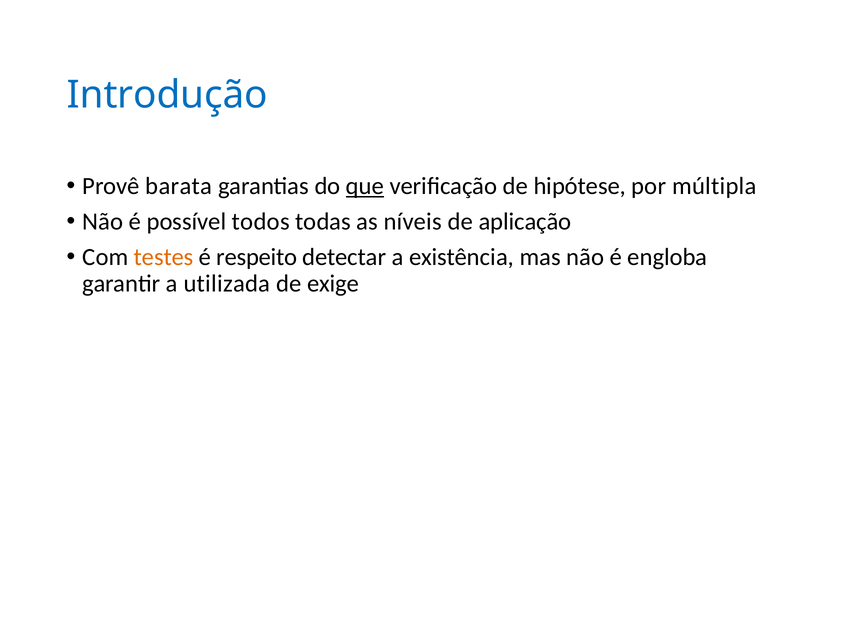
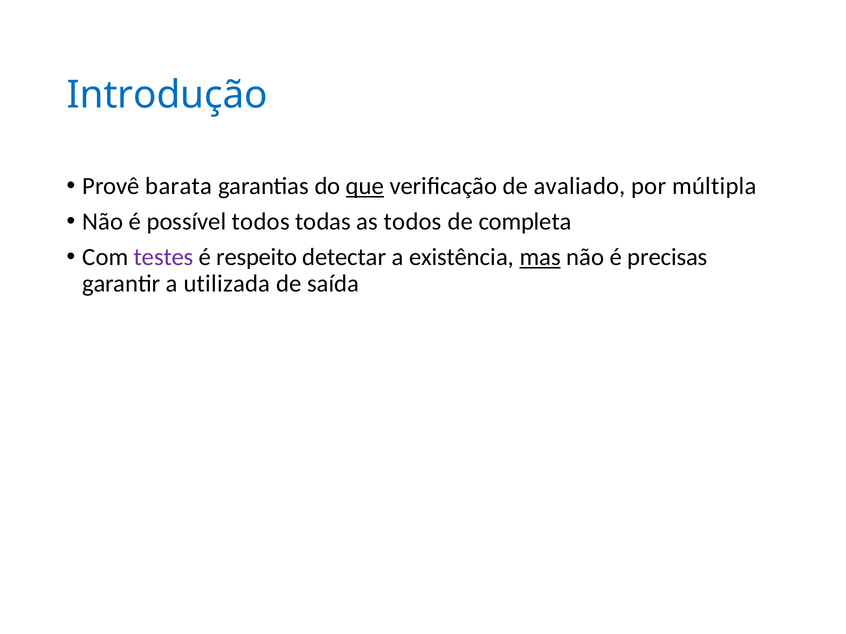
hipótese: hipótese -> avaliado (580, 186)
as níveis: níveis -> todos (413, 222)
aplicação: aplicação -> completa (525, 222)
testes colour: orange -> purple (164, 257)
mas underline: none -> present (540, 257)
engloba: engloba -> precisas (667, 257)
exige: exige -> saída (333, 284)
